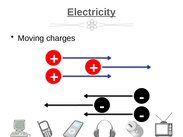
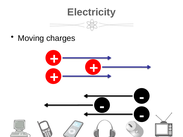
Electricity underline: present -> none (91, 12)
